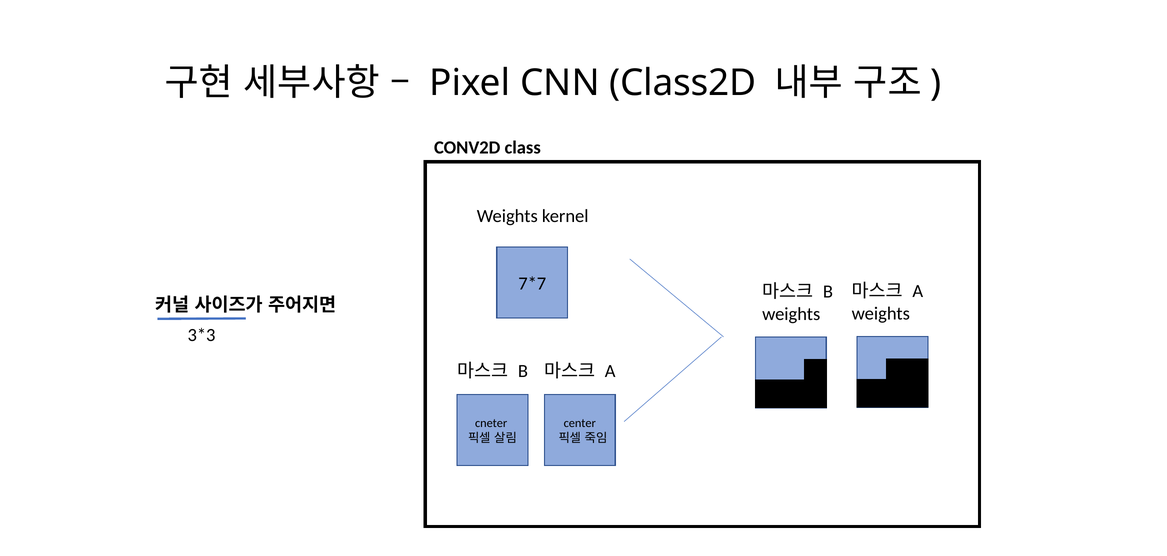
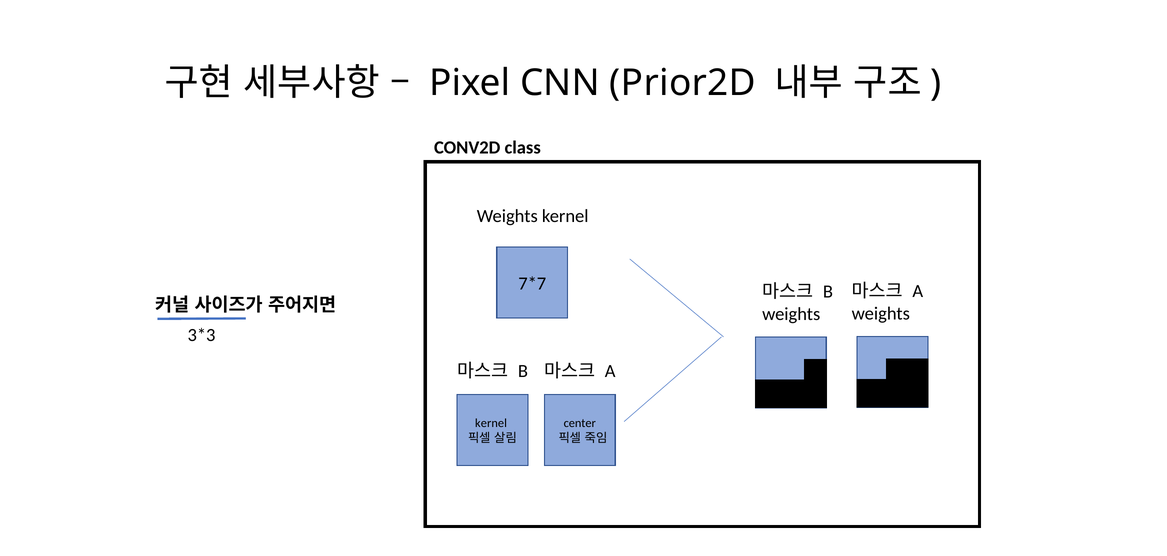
Class2D: Class2D -> Prior2D (683, 83)
cneter: cneter -> kernel (491, 423)
